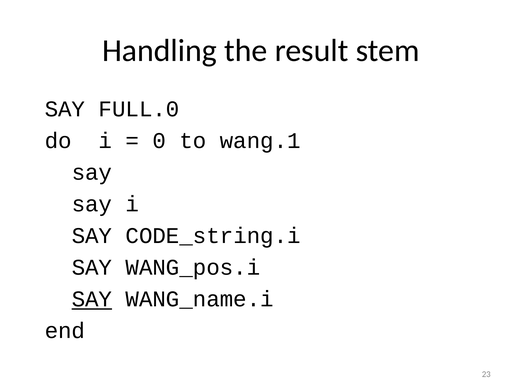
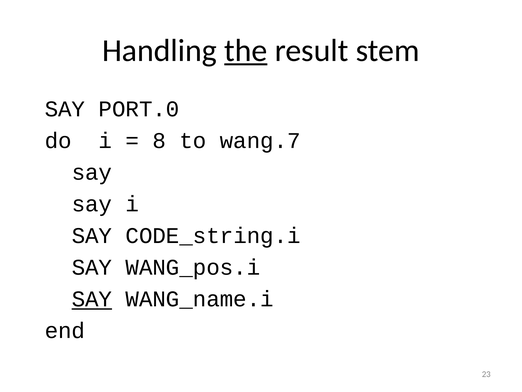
the underline: none -> present (246, 51)
FULL.0: FULL.0 -> PORT.0 (139, 109)
0: 0 -> 8 (159, 141)
wang.1: wang.1 -> wang.7 (260, 141)
